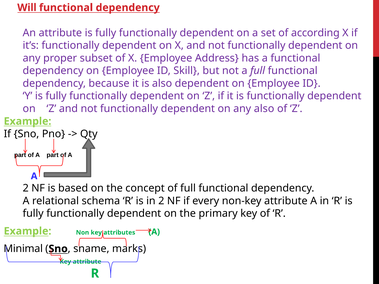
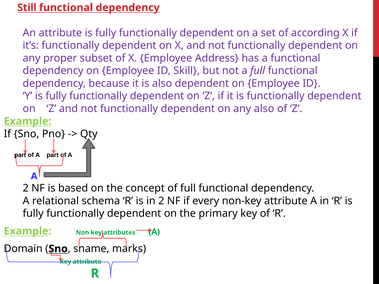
Will: Will -> Still (27, 8)
Minimal: Minimal -> Domain (23, 249)
